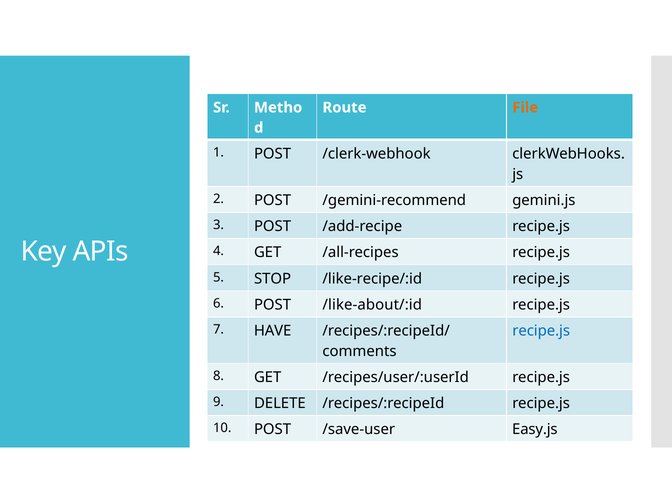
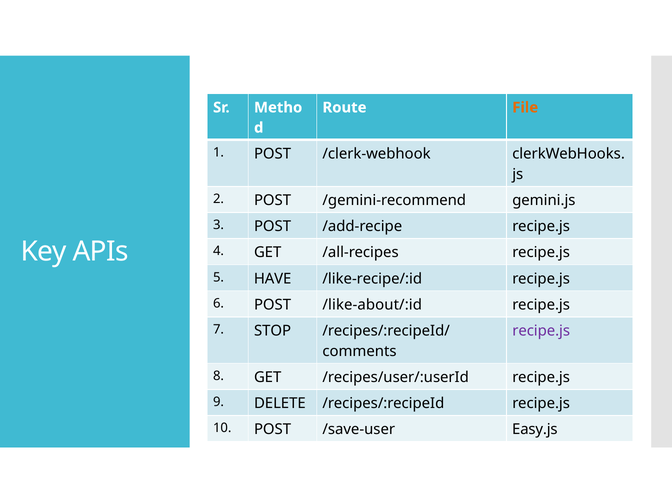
STOP: STOP -> HAVE (273, 279)
HAVE: HAVE -> STOP (273, 331)
recipe.js colour: blue -> purple (541, 331)
